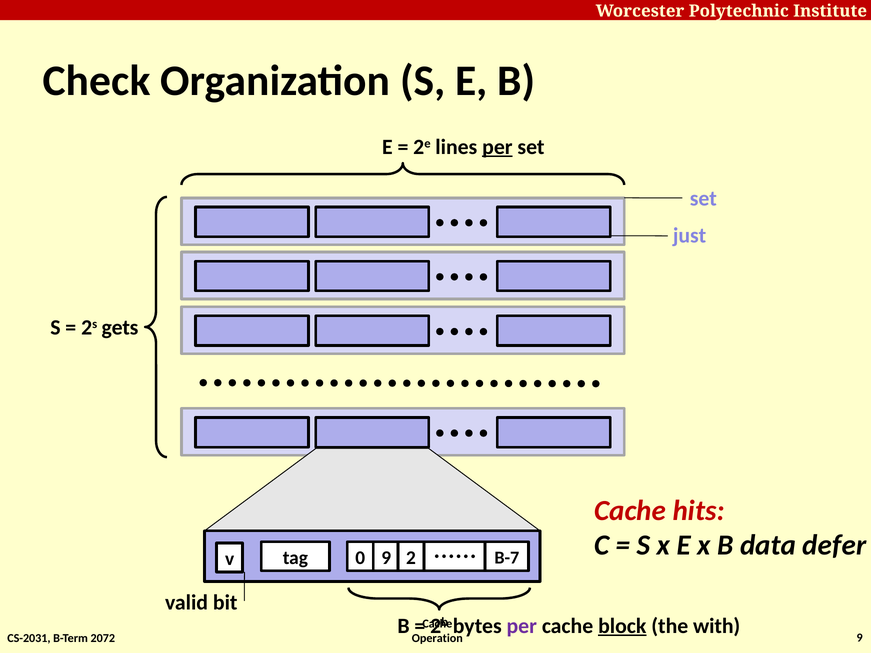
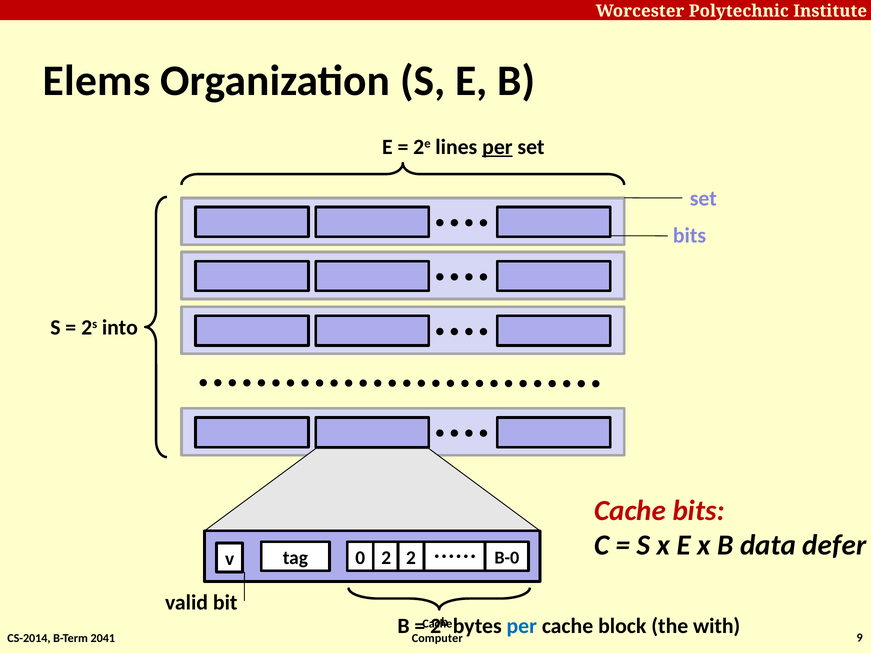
Check: Check -> Elems (97, 81)
just: just -> bits (690, 236)
gets: gets -> into (120, 328)
Cache hits: hits -> bits (699, 511)
0 9: 9 -> 2 (386, 558)
B-7: B-7 -> B-0 (507, 558)
per colour: purple -> blue (522, 626)
block underline: present -> none (622, 626)
CS-2031: CS-2031 -> CS-2014 (29, 638)
2072: 2072 -> 2041 (103, 638)
Operation: Operation -> Computer (437, 638)
